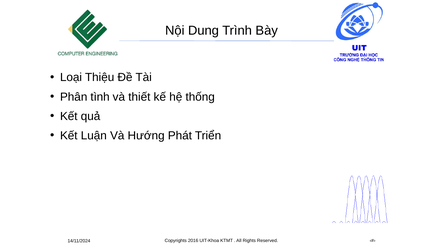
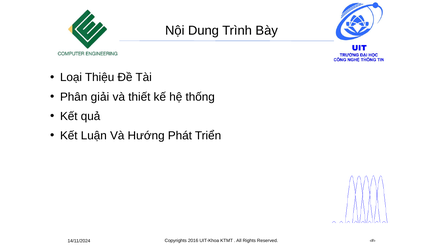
tình: tình -> giải (100, 97)
